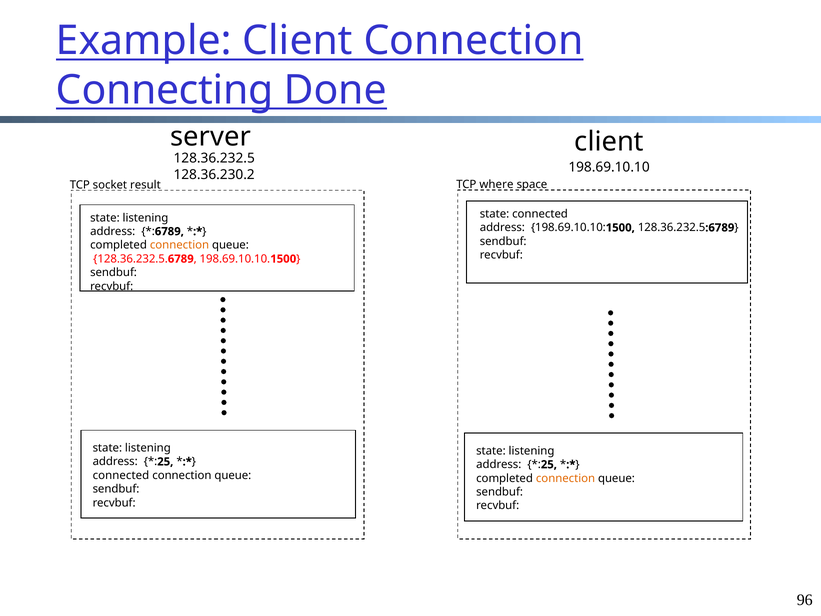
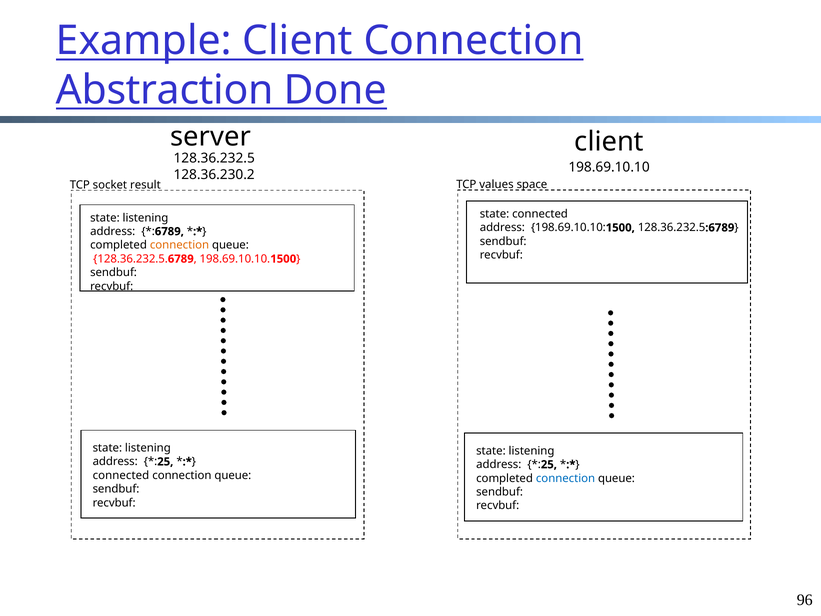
Connecting: Connecting -> Abstraction (165, 90)
where: where -> values (496, 185)
connection colour: orange -> blue (566, 478)
